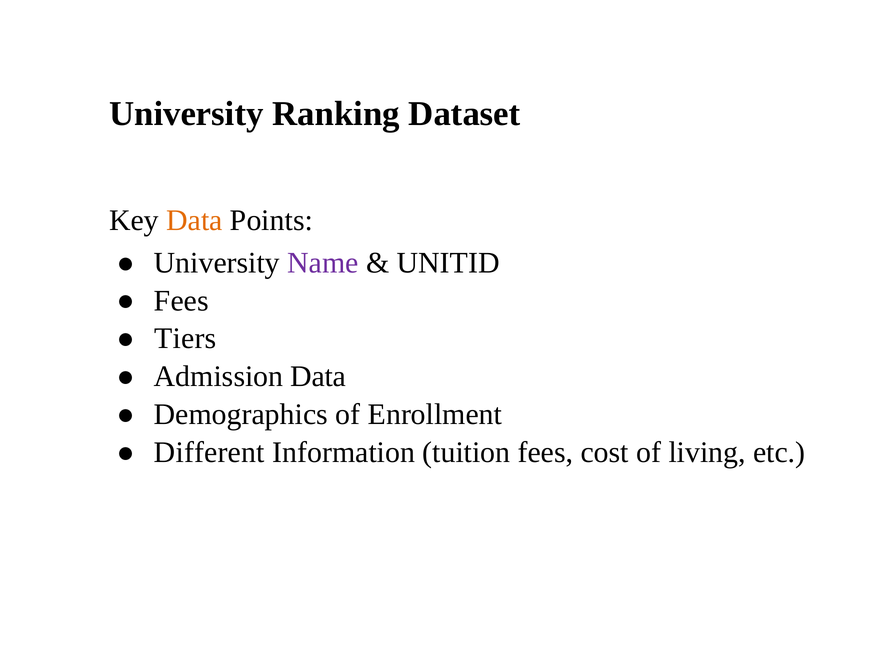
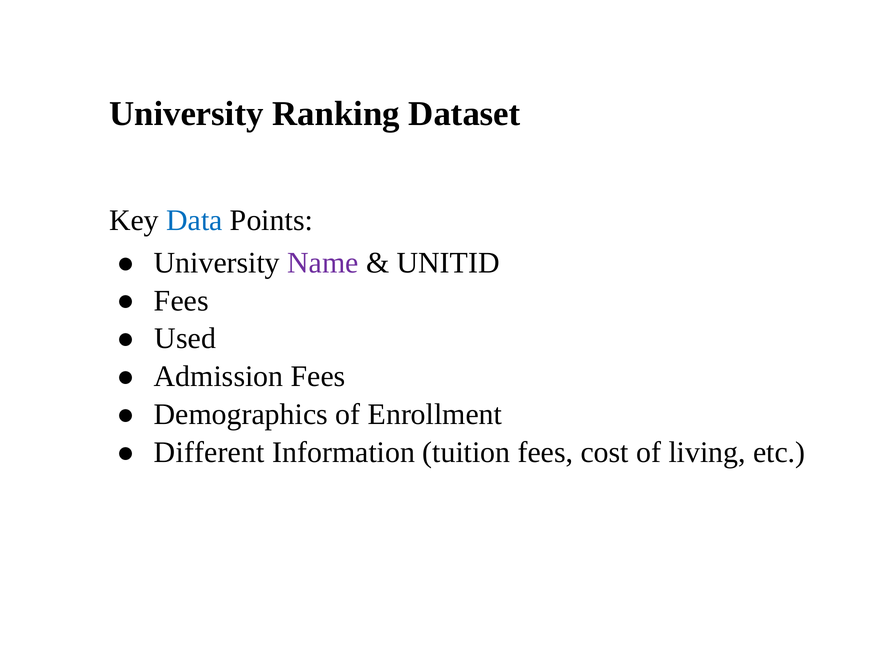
Data colour: orange -> blue (194, 220)
Tiers: Tiers -> Used (185, 339)
Admission Data: Data -> Fees (318, 377)
